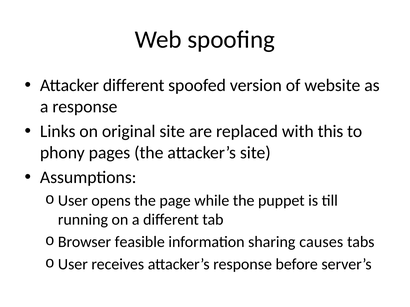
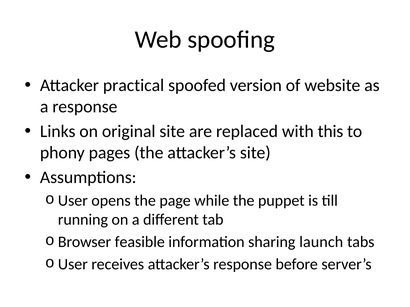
Attacker different: different -> practical (134, 86)
causes: causes -> launch (321, 242)
